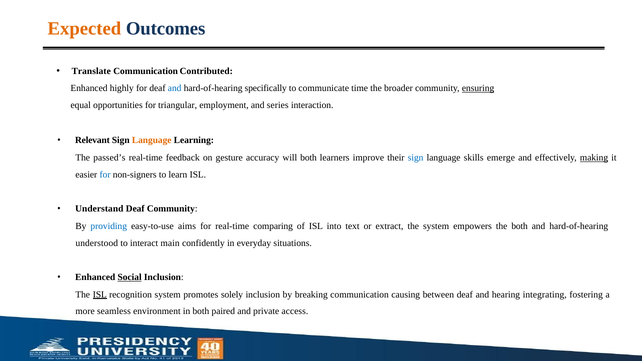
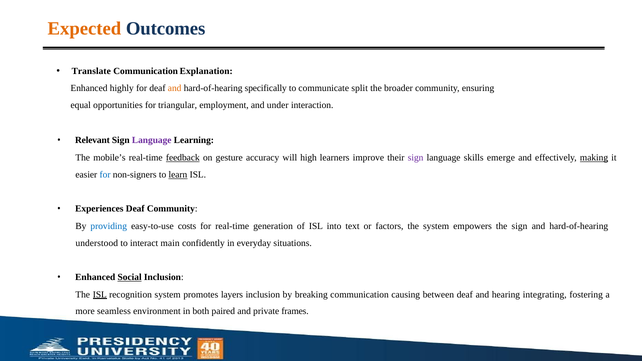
Contributed: Contributed -> Explanation (206, 71)
and colour: blue -> orange (175, 88)
time: time -> split (360, 88)
ensuring underline: present -> none (478, 88)
series: series -> under (278, 105)
Language colour: orange -> purple (152, 140)
passed’s: passed’s -> mobile’s (109, 158)
feedback underline: none -> present (183, 158)
will both: both -> high (309, 158)
sign colour: blue -> purple (416, 158)
learn underline: none -> present (178, 175)
Understand: Understand -> Experiences (99, 209)
aims: aims -> costs (187, 226)
comparing: comparing -> generation (273, 226)
extract: extract -> factors (389, 226)
the both: both -> sign (519, 226)
solely: solely -> layers (232, 295)
access: access -> frames (295, 311)
